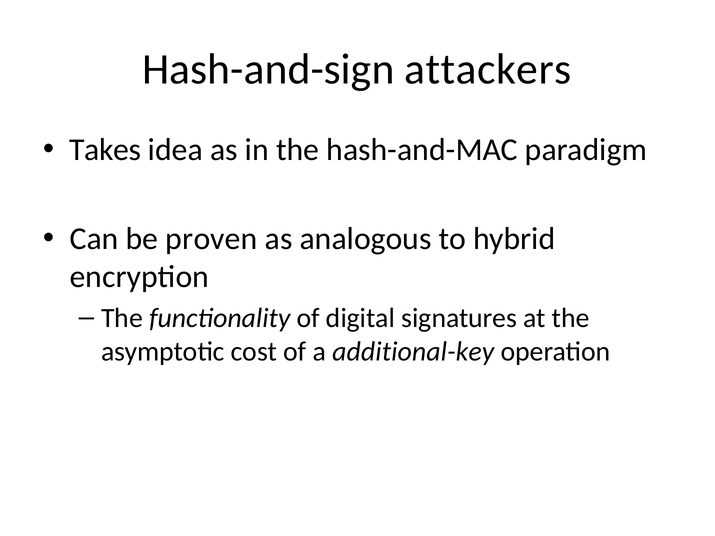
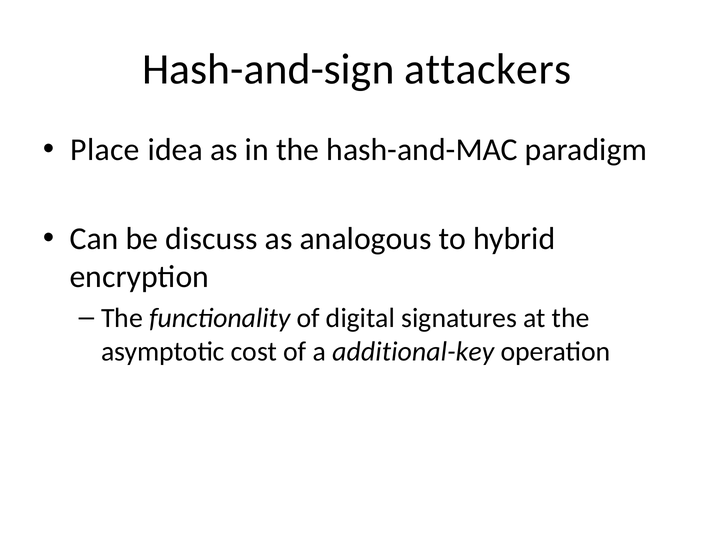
Takes: Takes -> Place (105, 150)
proven: proven -> discuss (212, 239)
